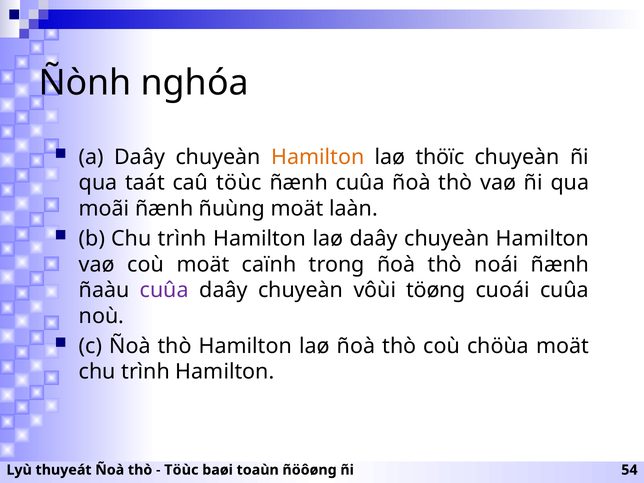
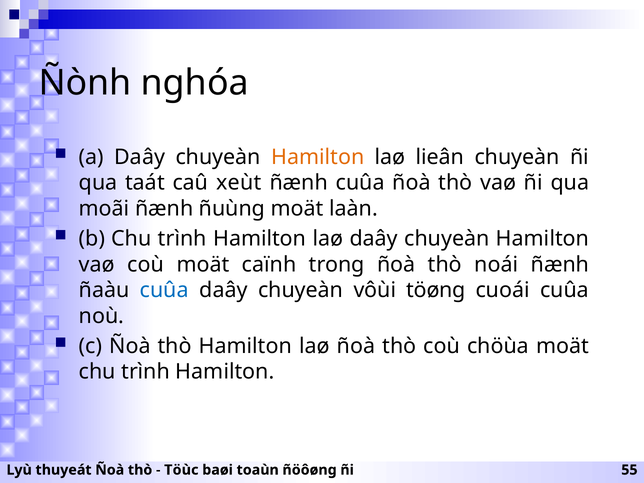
thöïc: thöïc -> lieân (440, 157)
caû töùc: töùc -> xeùt (239, 183)
cuûa colour: purple -> blue (164, 290)
54: 54 -> 55 (629, 470)
